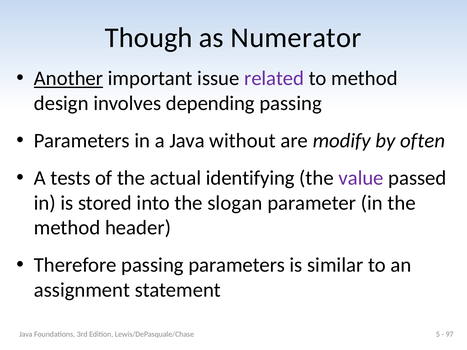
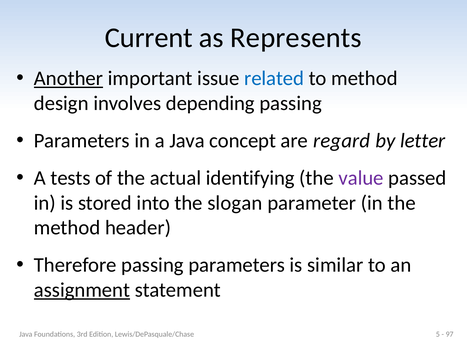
Though: Though -> Current (149, 38)
Numerator: Numerator -> Represents (296, 38)
related colour: purple -> blue (274, 79)
without: without -> concept (243, 141)
modify: modify -> regard (342, 141)
often: often -> letter (423, 141)
assignment underline: none -> present (82, 290)
